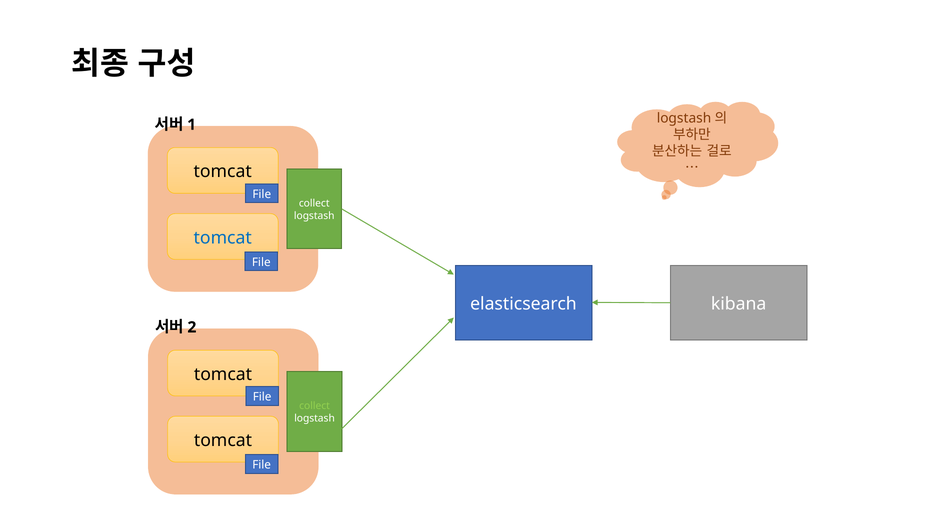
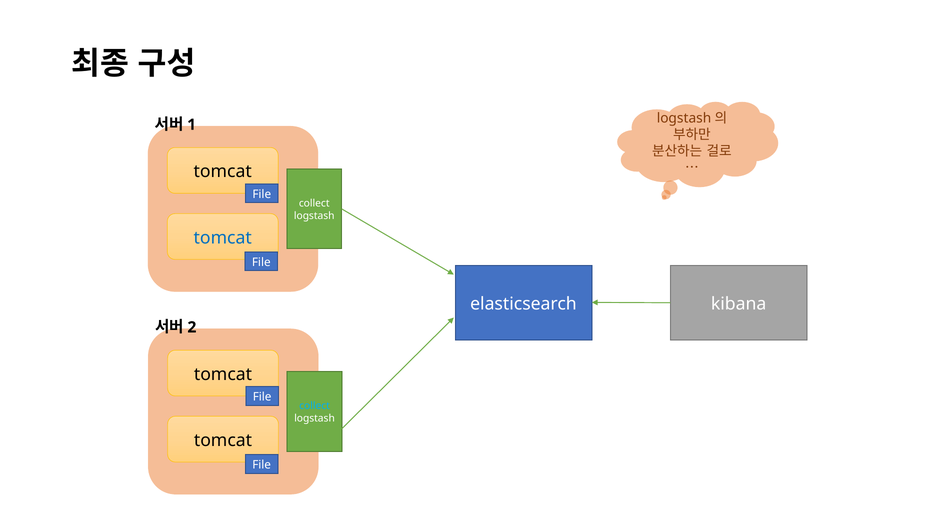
collect colour: light green -> light blue (315, 406)
